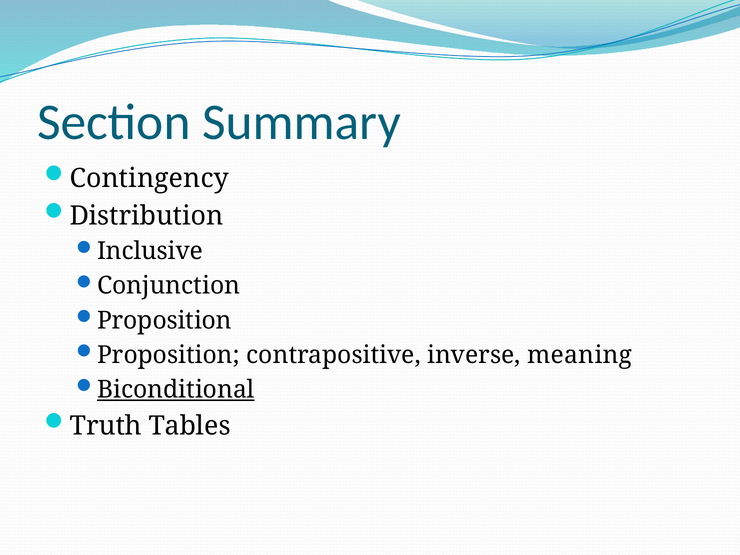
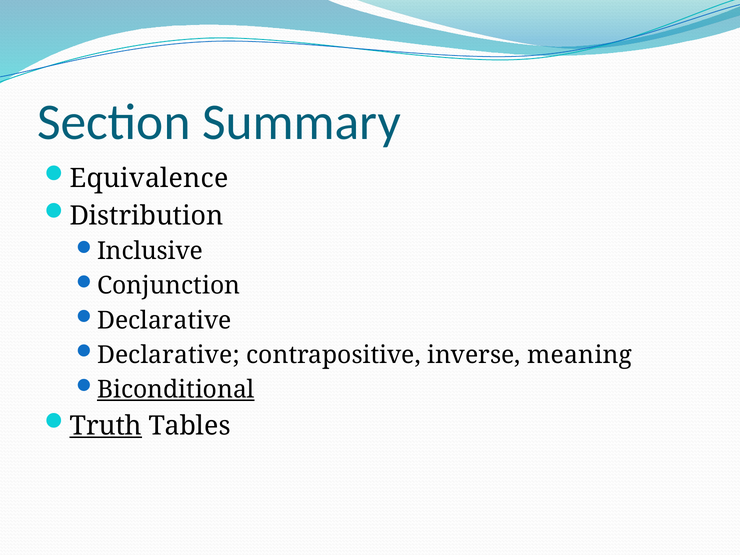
Contingency: Contingency -> Equivalence (149, 178)
Proposition: Proposition -> Declarative (164, 320)
Proposition: Proposition -> Declarative (168, 355)
Truth underline: none -> present (106, 426)
